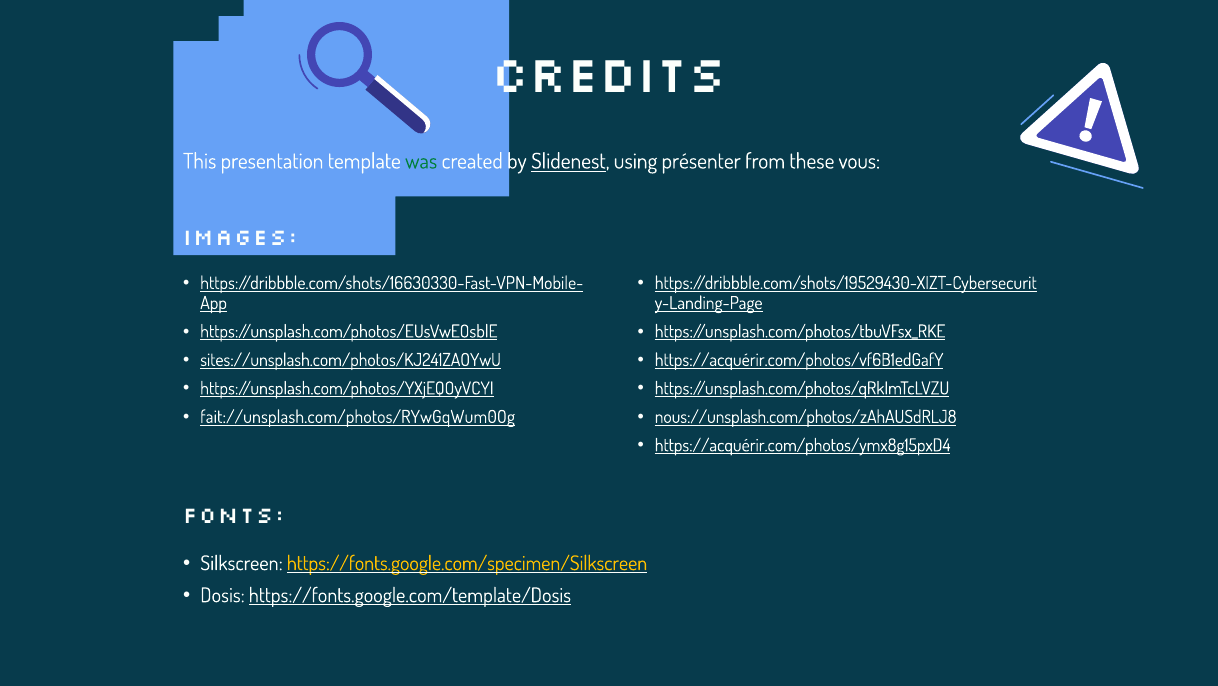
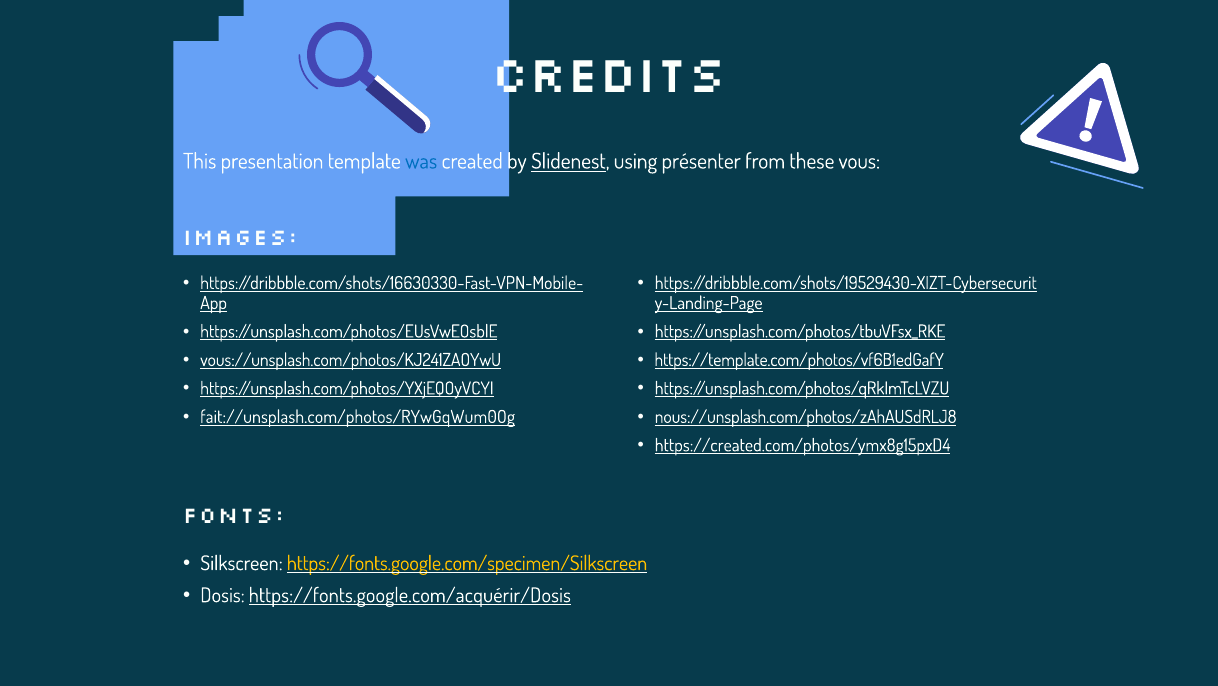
was colour: green -> blue (421, 161)
sites://unsplash.com/photos/KJ241ZAOYwU: sites://unsplash.com/photos/KJ241ZAOYwU -> vous://unsplash.com/photos/KJ241ZAOYwU (351, 360)
https://acquérir.com/photos/vf6B1edGafY: https://acquérir.com/photos/vf6B1edGafY -> https://template.com/photos/vf6B1edGafY (799, 360)
https://acquérir.com/photos/ymx8g15pxD4: https://acquérir.com/photos/ymx8g15pxD4 -> https://created.com/photos/ymx8g15pxD4 (803, 445)
https://fonts.google.com/template/Dosis: https://fonts.google.com/template/Dosis -> https://fonts.google.com/acquérir/Dosis (410, 595)
